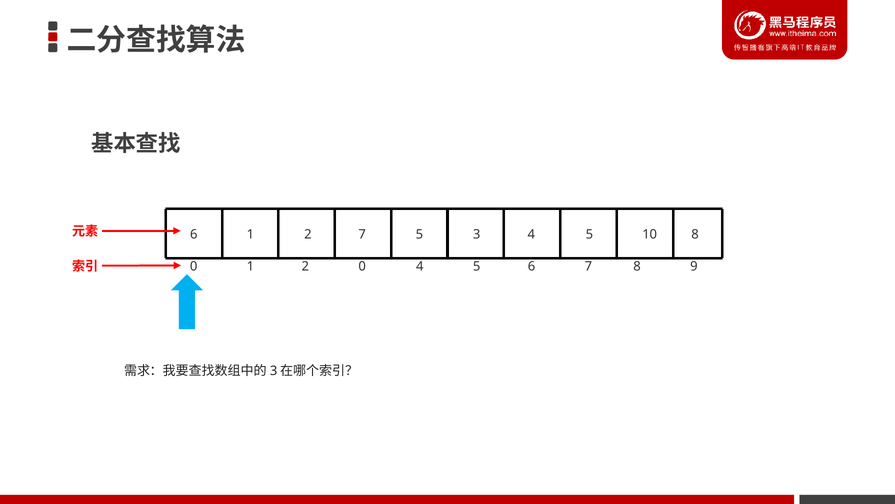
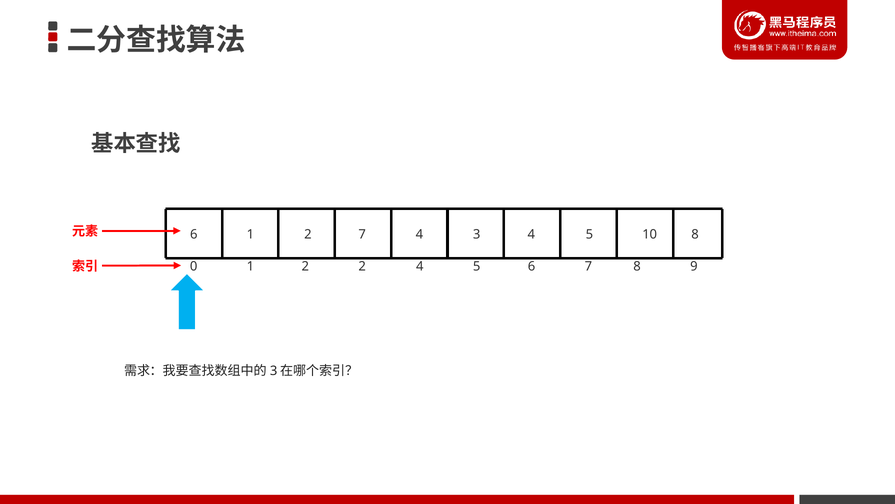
7 5: 5 -> 4 (419, 234)
2 0: 0 -> 2 (362, 266)
